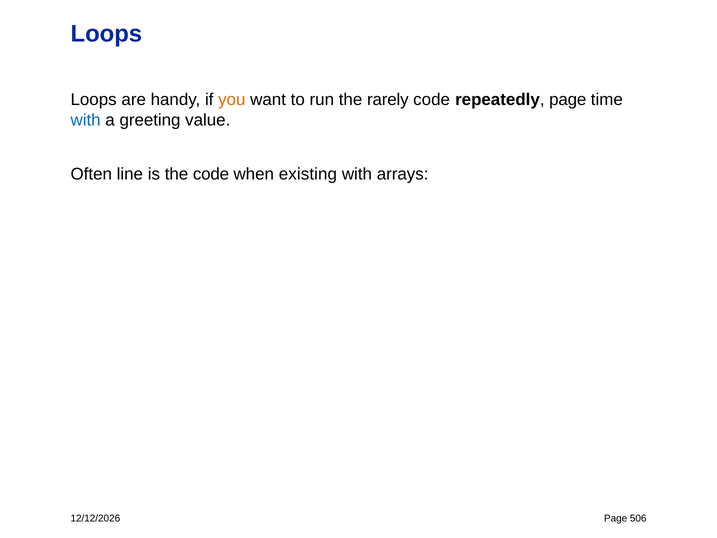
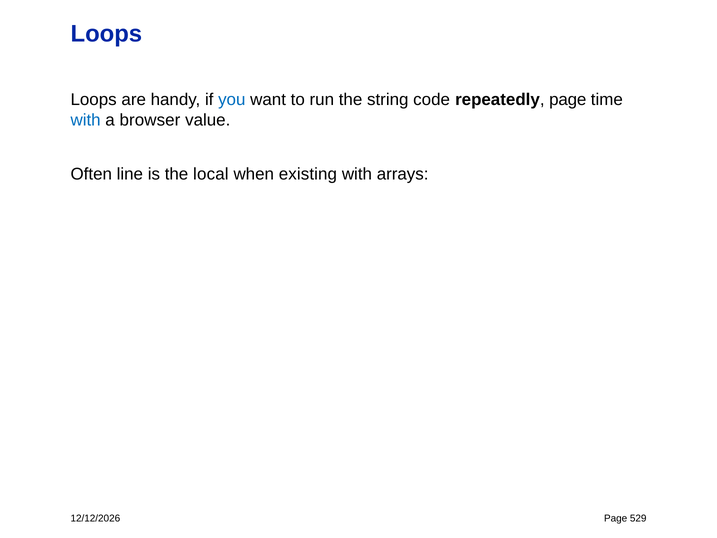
you colour: orange -> blue (232, 100)
rarely: rarely -> string (388, 100)
greeting: greeting -> browser (150, 120)
the code: code -> local (211, 174)
506: 506 -> 529 (638, 518)
